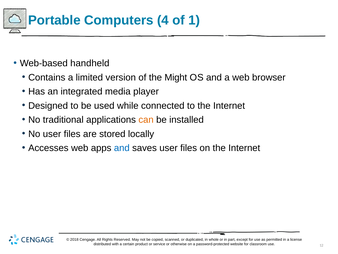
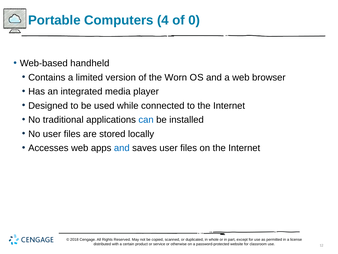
1: 1 -> 0 (194, 20)
Might: Might -> Worn (176, 77)
can colour: orange -> blue (146, 120)
